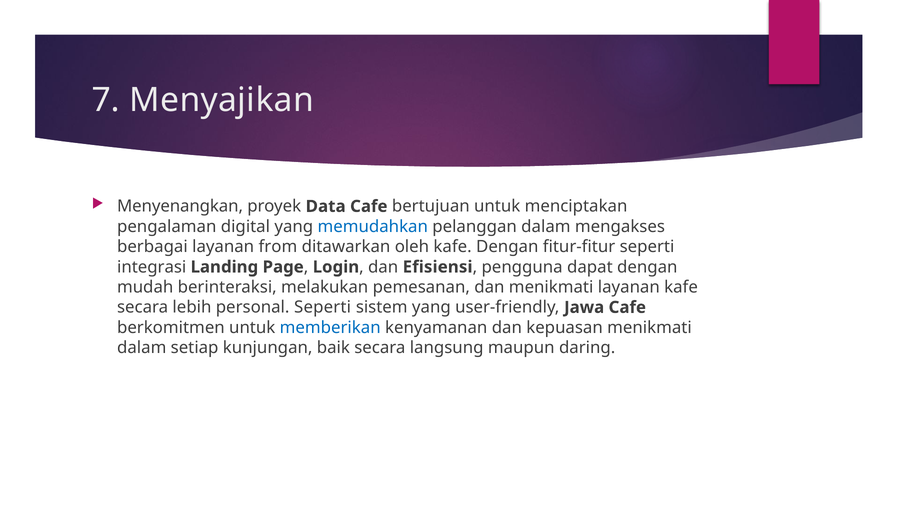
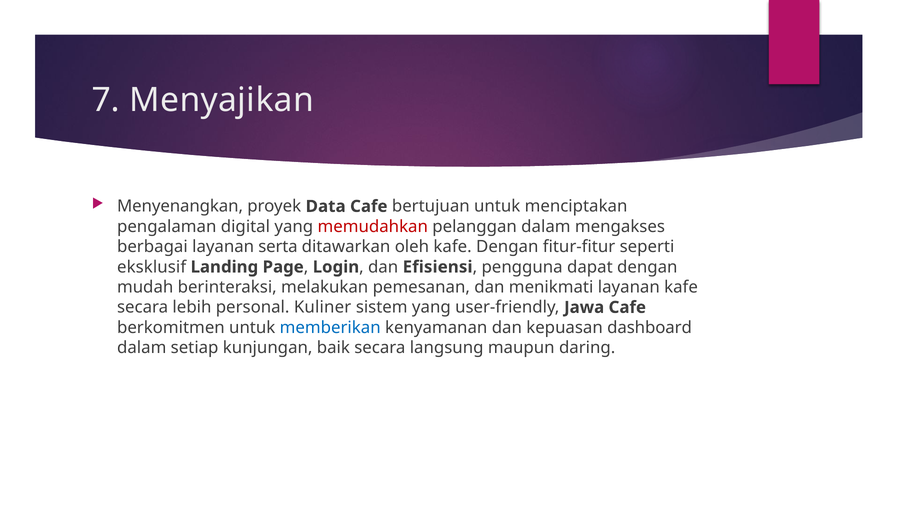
memudahkan colour: blue -> red (373, 227)
from: from -> serta (278, 247)
integrasi: integrasi -> eksklusif (152, 267)
personal Seperti: Seperti -> Kuliner (323, 307)
kepuasan menikmati: menikmati -> dashboard (650, 328)
